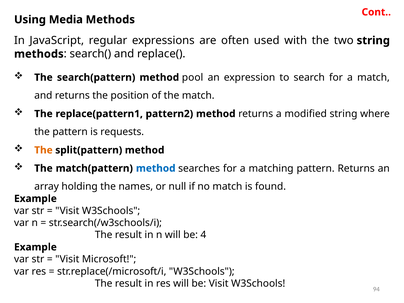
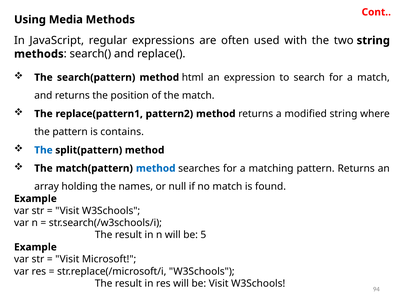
pool: pool -> html (193, 77)
requests: requests -> contains (122, 132)
The colour: orange -> blue (43, 150)
4: 4 -> 5 (203, 235)
